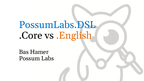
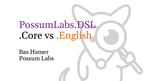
PossumLabs.DSL colour: blue -> purple (57, 25)
